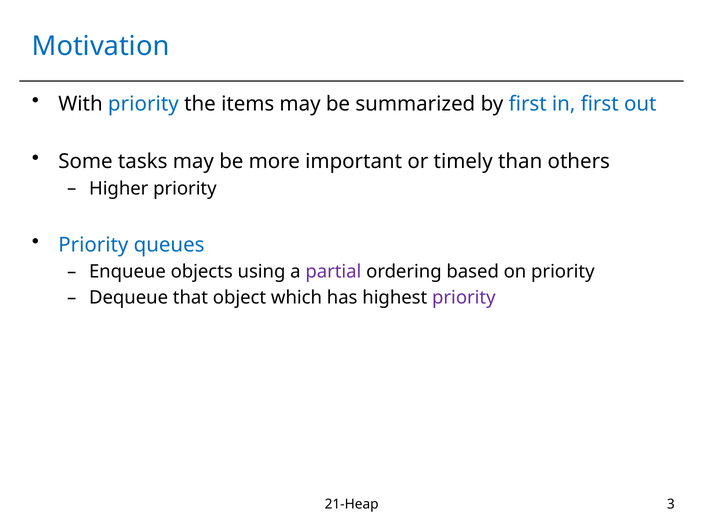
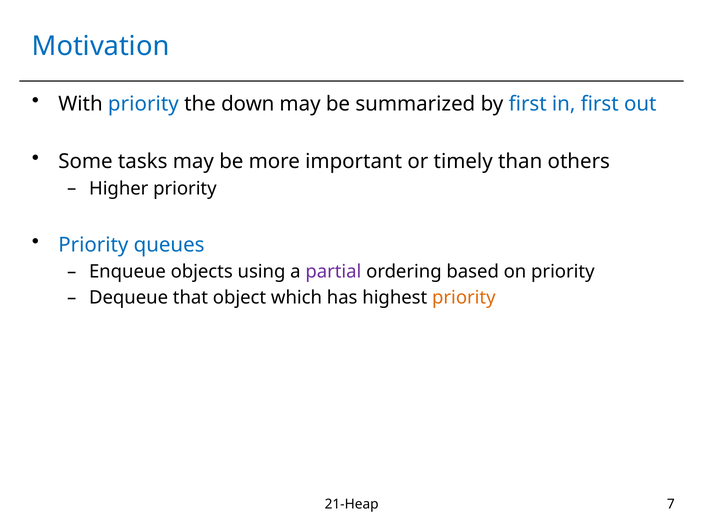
items: items -> down (248, 104)
priority colour: purple -> orange (464, 297)
3: 3 -> 7 (671, 503)
